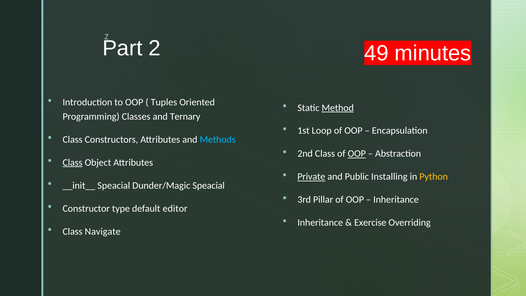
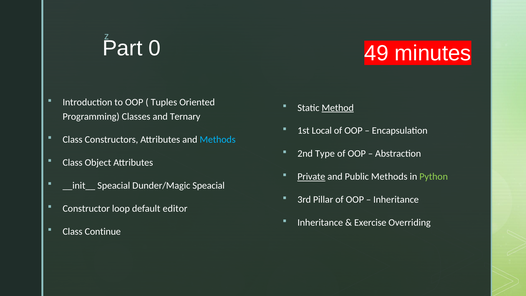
2: 2 -> 0 (155, 48)
Loop: Loop -> Local (322, 131)
2nd Class: Class -> Type (325, 154)
OOP underline: present -> none (357, 154)
Class underline: present -> none (73, 162)
Public Installing: Installing -> Methods (389, 177)
Python colour: yellow -> light green (434, 177)
type: type -> loop (121, 208)
Navigate: Navigate -> Continue (103, 231)
